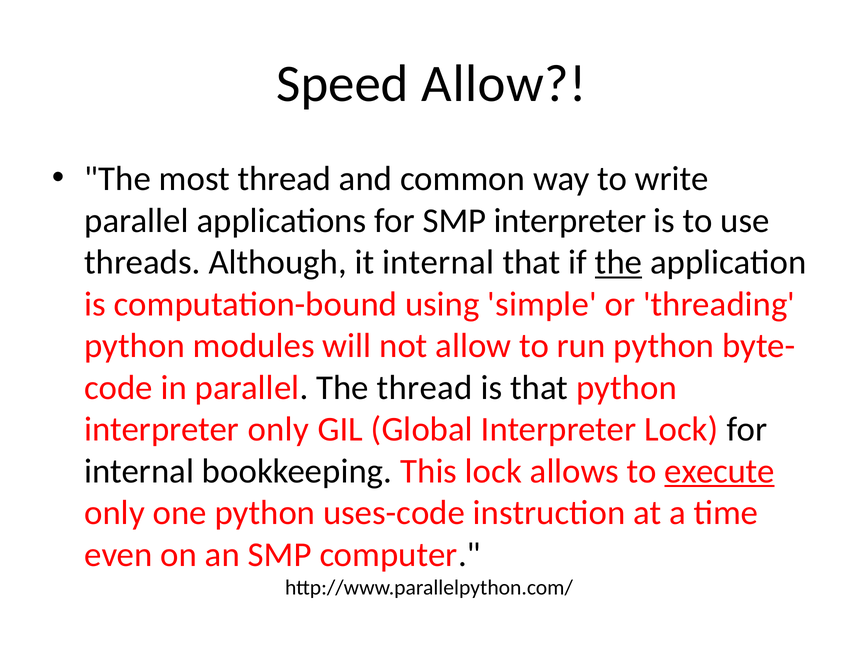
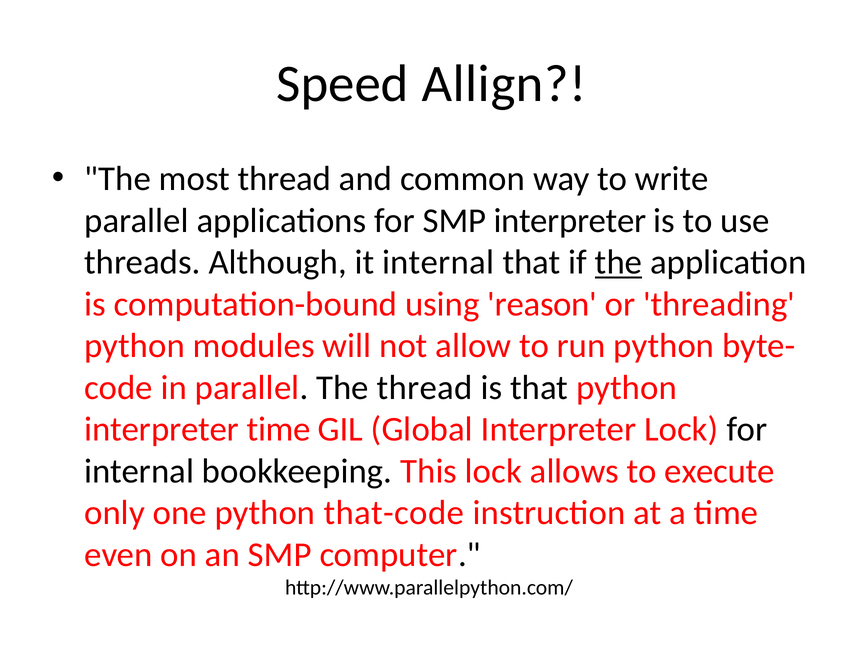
Speed Allow: Allow -> Allign (504, 84)
simple: simple -> reason (542, 305)
interpreter only: only -> time (279, 430)
execute underline: present -> none (720, 472)
uses-code: uses-code -> that-code (394, 514)
